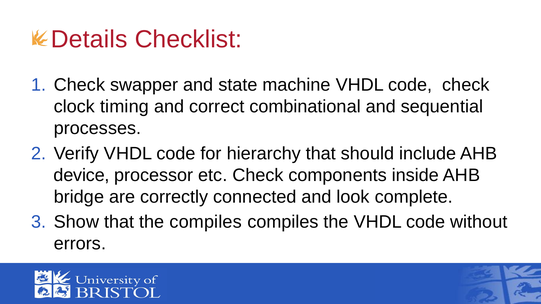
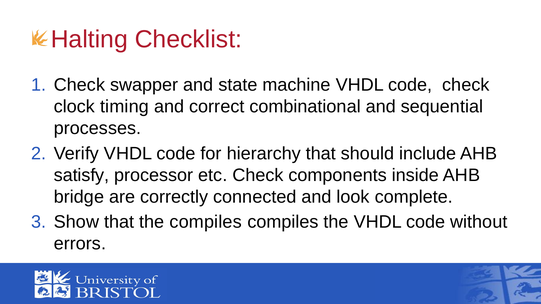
Details: Details -> Halting (89, 39)
device: device -> satisfy (82, 175)
